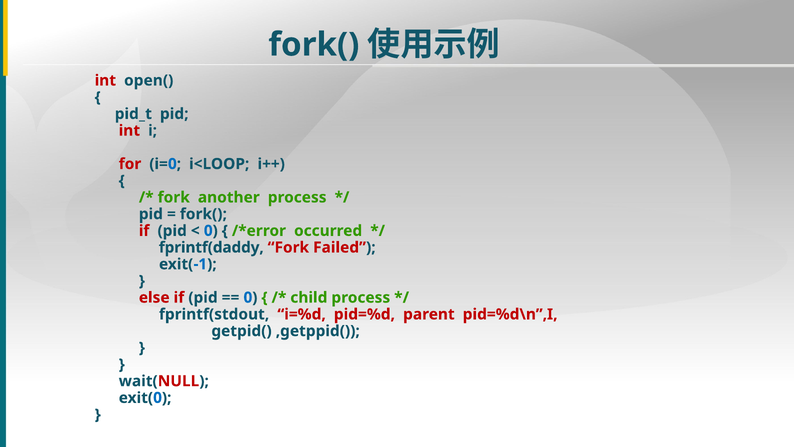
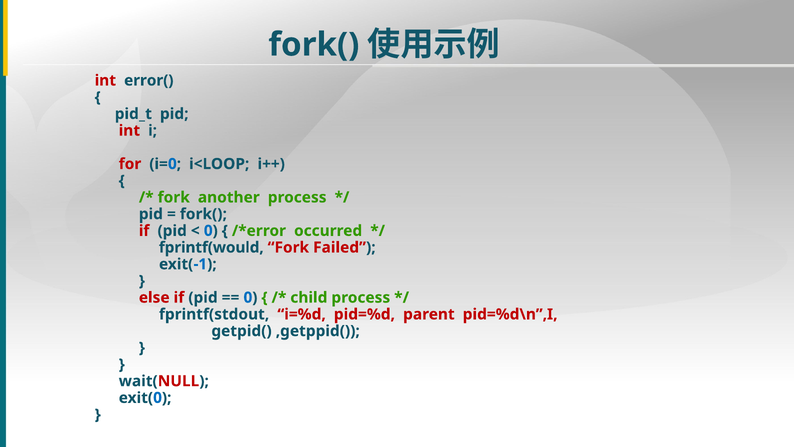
open(: open( -> error( (149, 80)
fprintf(daddy: fprintf(daddy -> fprintf(would (211, 247)
